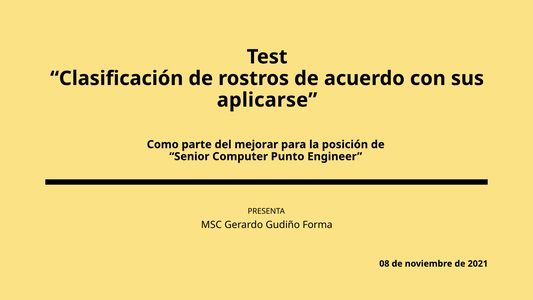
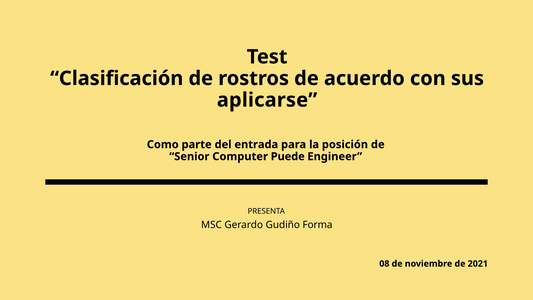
mejorar: mejorar -> entrada (256, 144)
Punto: Punto -> Puede (288, 156)
